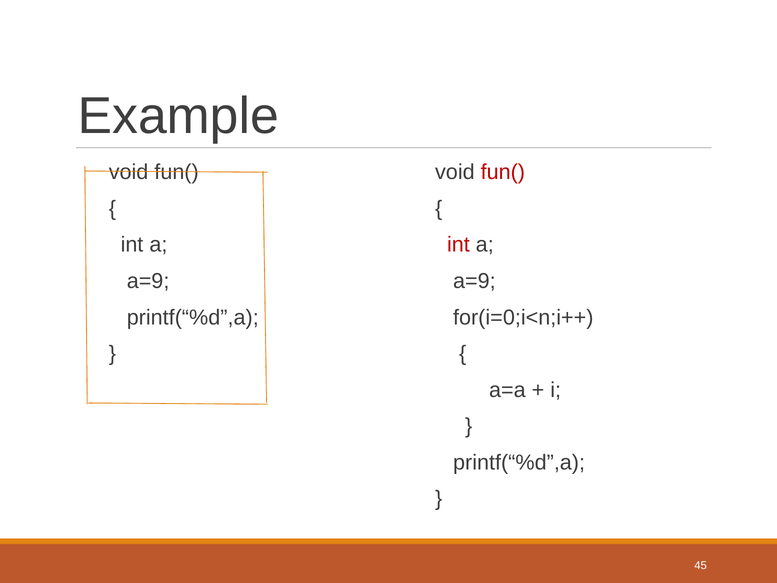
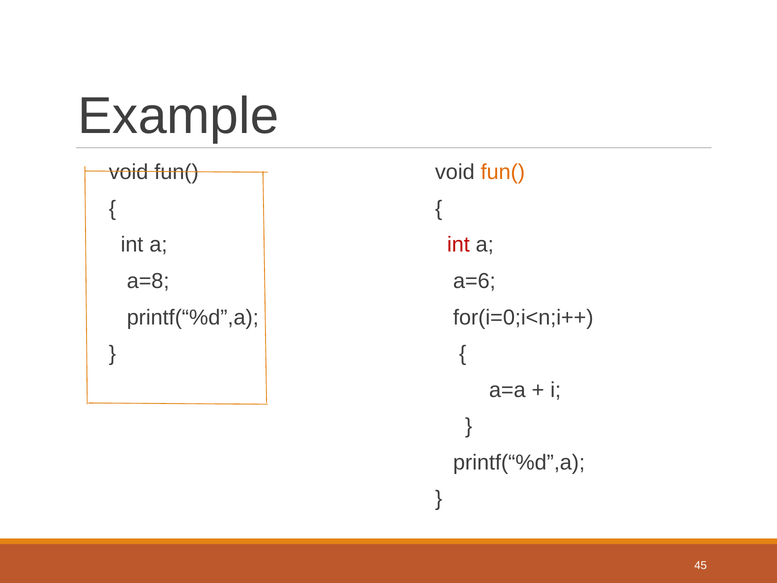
fun( colour: red -> orange (503, 172)
a=9: a=9 -> a=8 (148, 281)
a=9: a=9 -> a=6 (474, 281)
